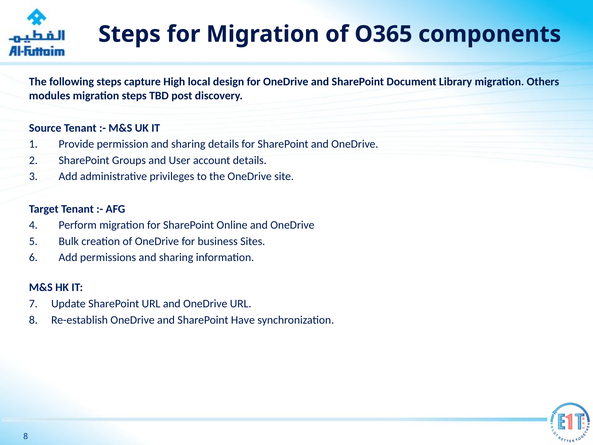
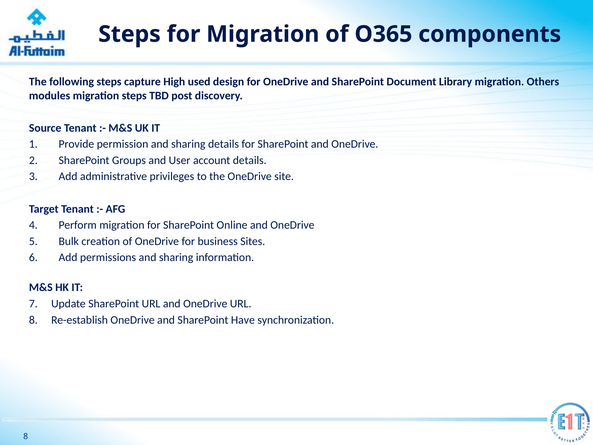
local: local -> used (199, 82)
